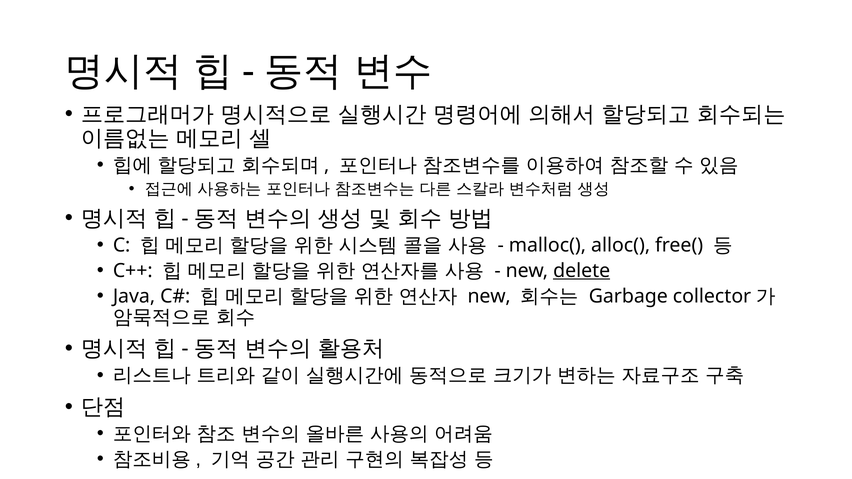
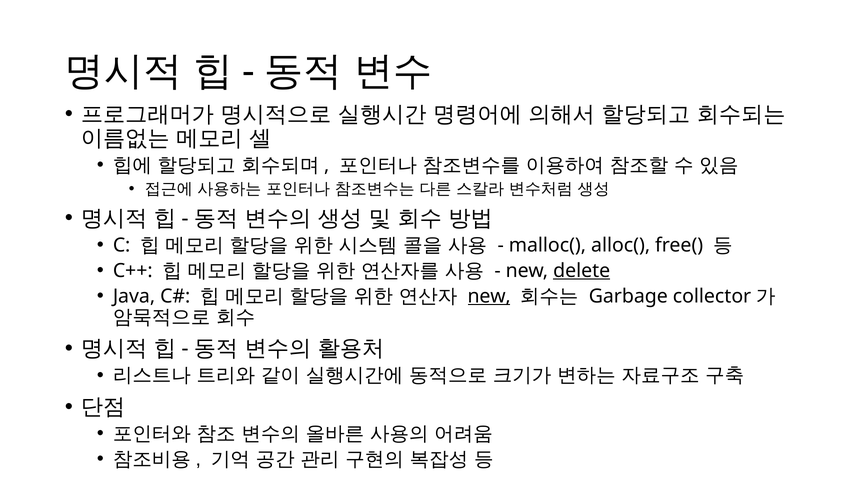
new underline: none -> present (489, 296)
